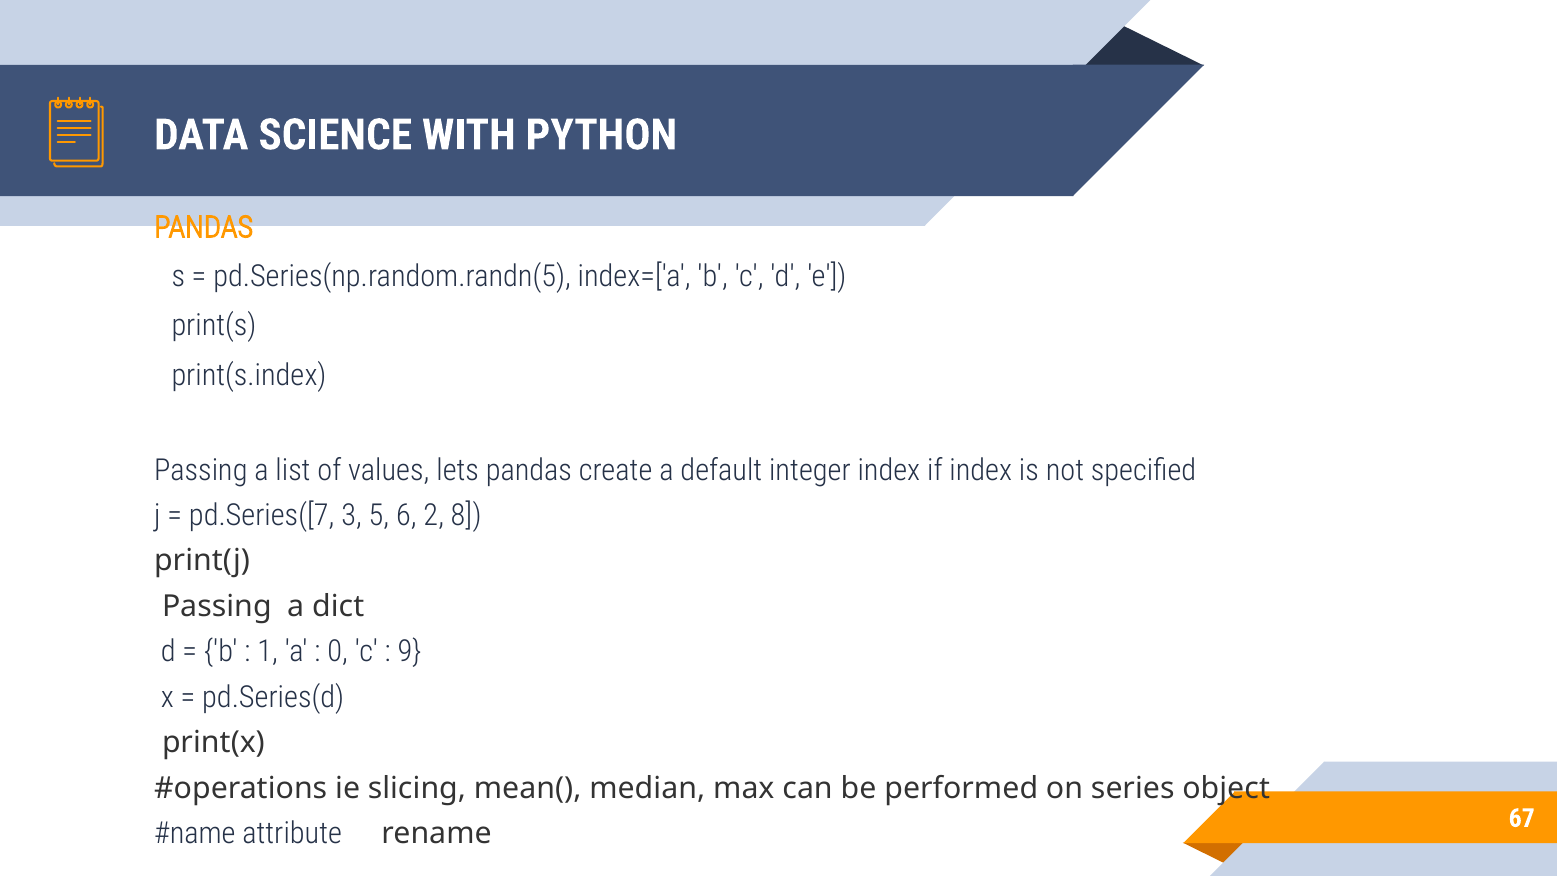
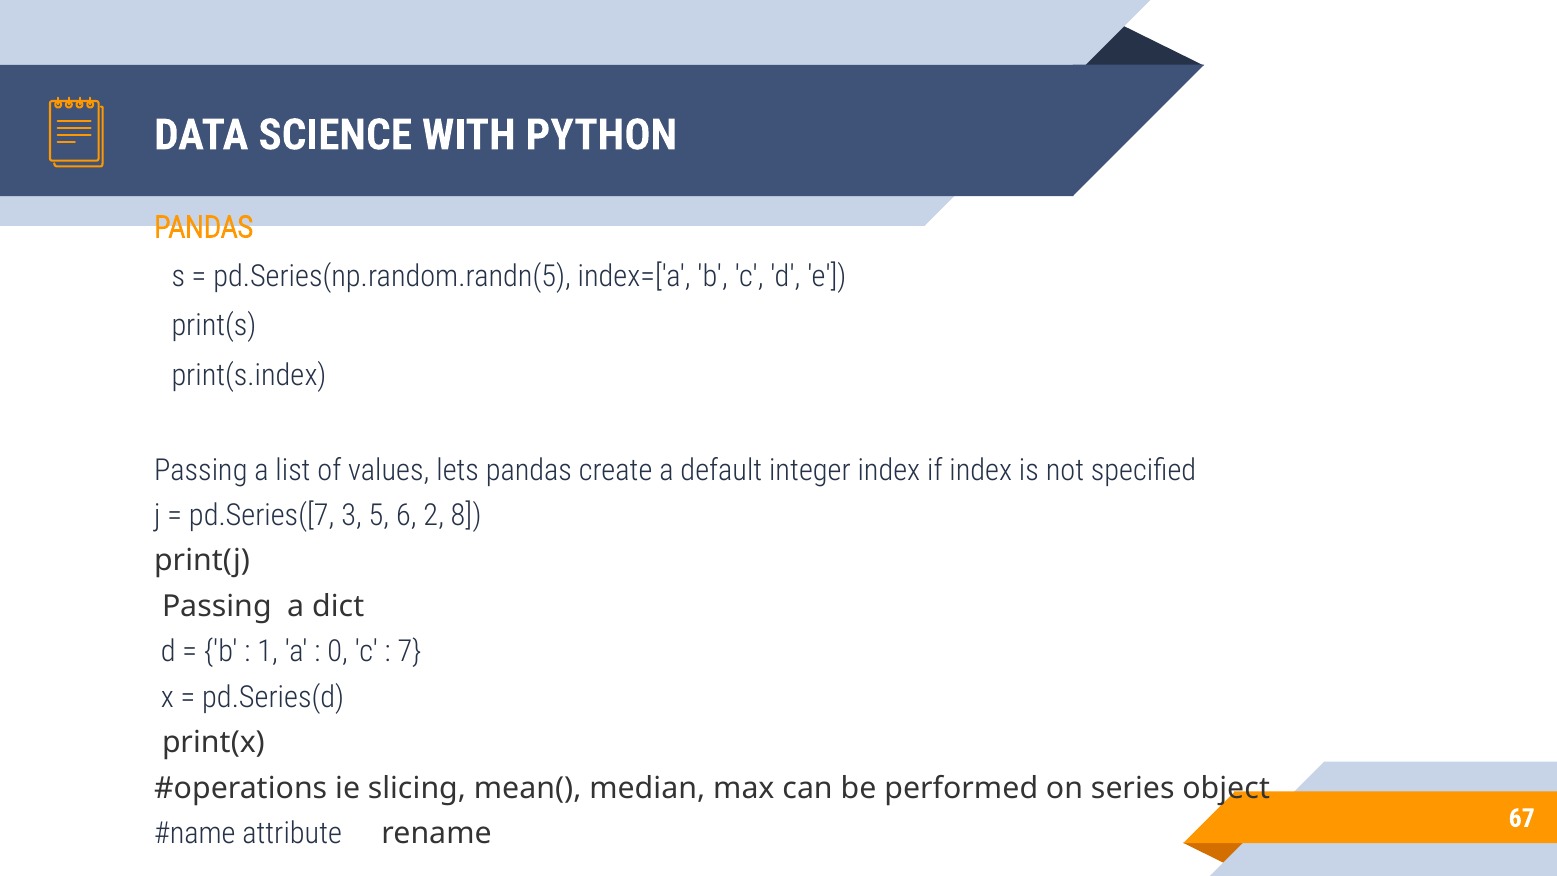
9: 9 -> 7 (410, 652)
